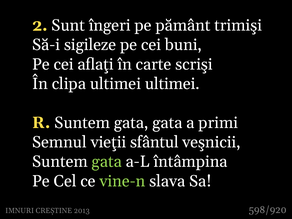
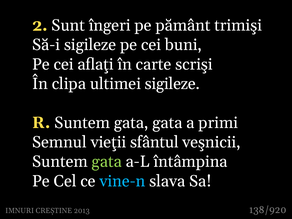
ultimei ultimei: ultimei -> sigileze (172, 84)
vine-n colour: light green -> light blue (122, 181)
598/920: 598/920 -> 138/920 (268, 210)
